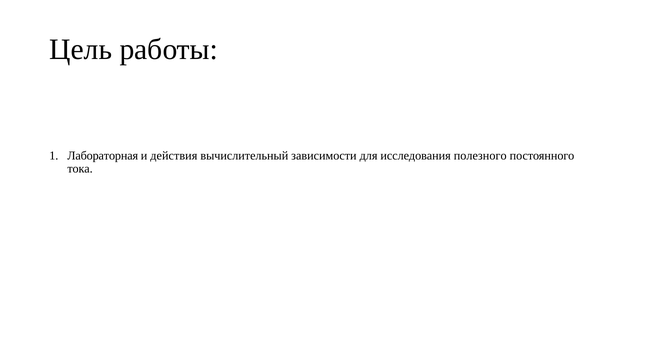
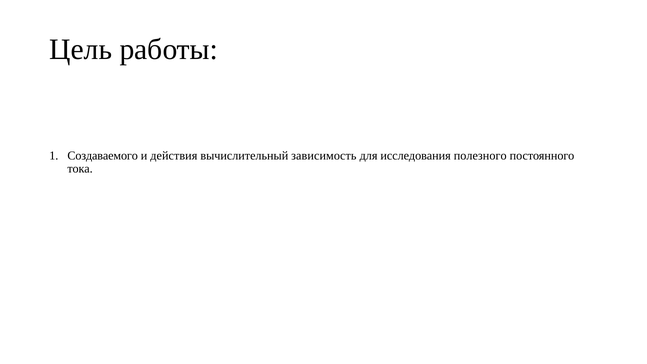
Лабораторная: Лабораторная -> Создаваемого (103, 156)
зависимости: зависимости -> зависимость (324, 156)
